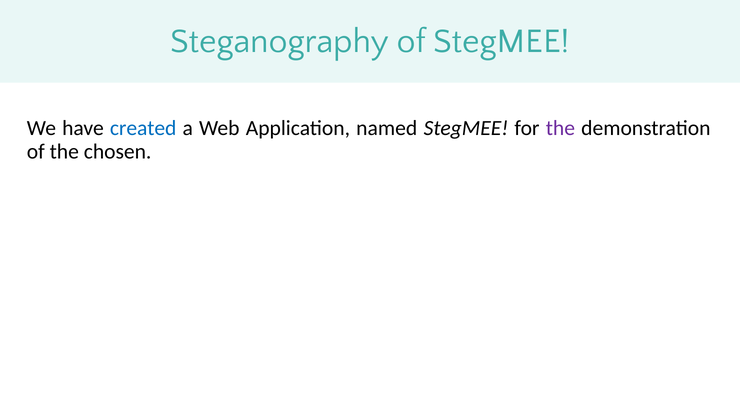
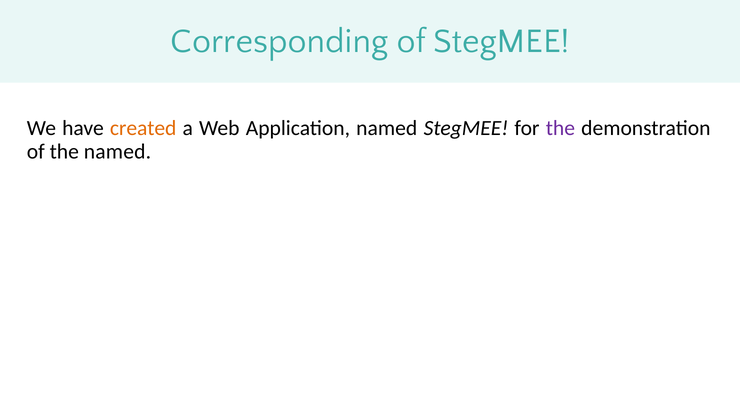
Steganography: Steganography -> Corresponding (279, 41)
created colour: blue -> orange (143, 128)
the chosen: chosen -> named (117, 152)
